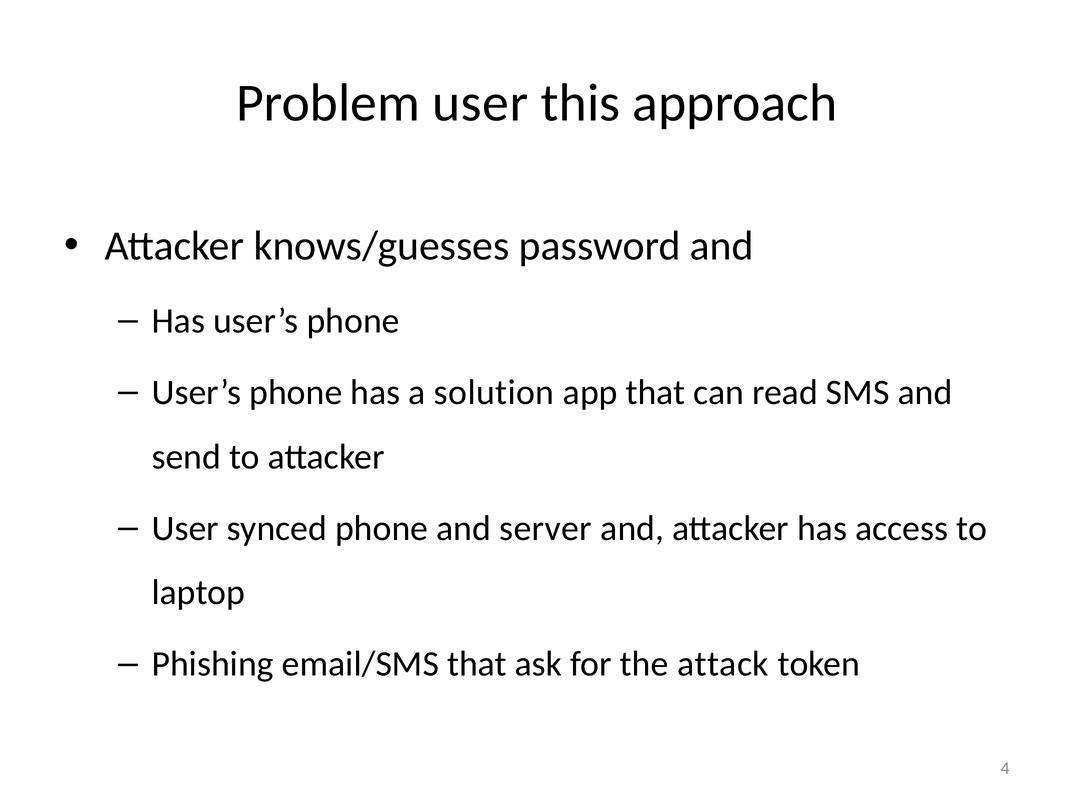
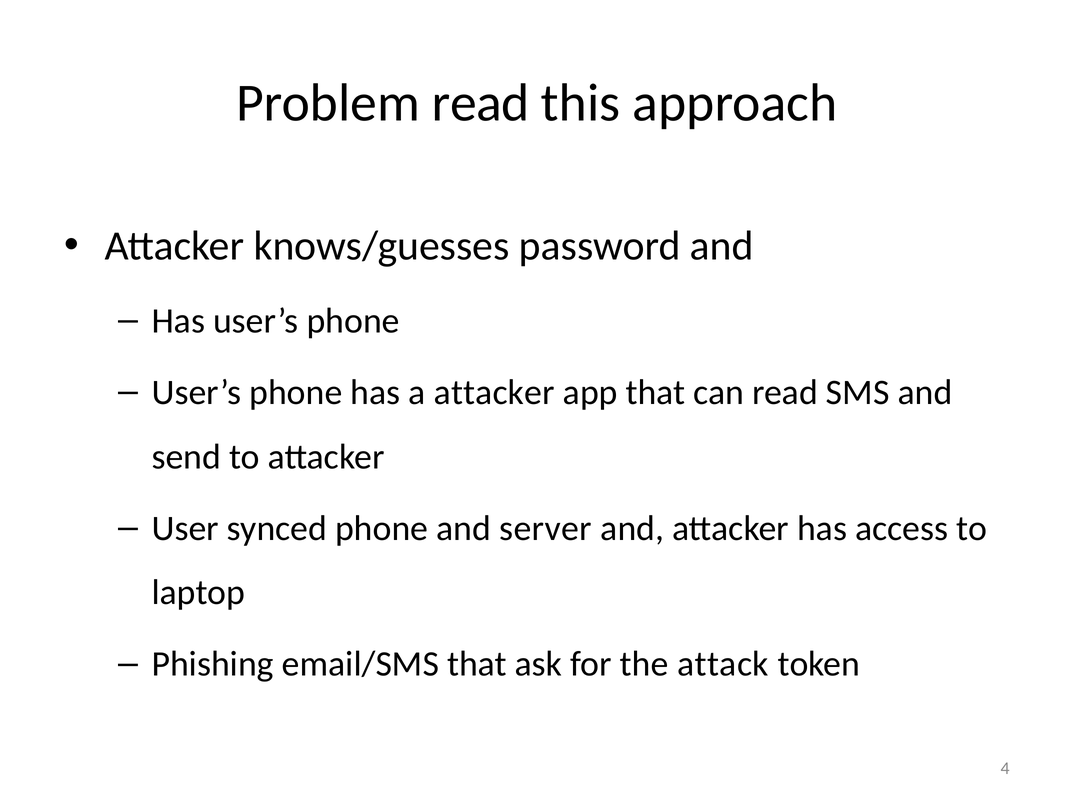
Problem user: user -> read (481, 103)
a solution: solution -> attacker (494, 393)
